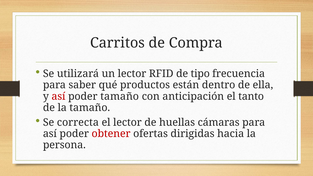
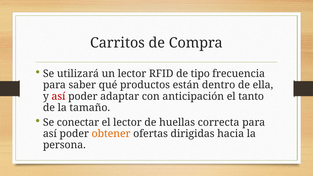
poder tamaño: tamaño -> adaptar (120, 96)
correcta: correcta -> conectar (78, 123)
cámaras: cámaras -> correcta (219, 123)
obtener colour: red -> orange (111, 134)
